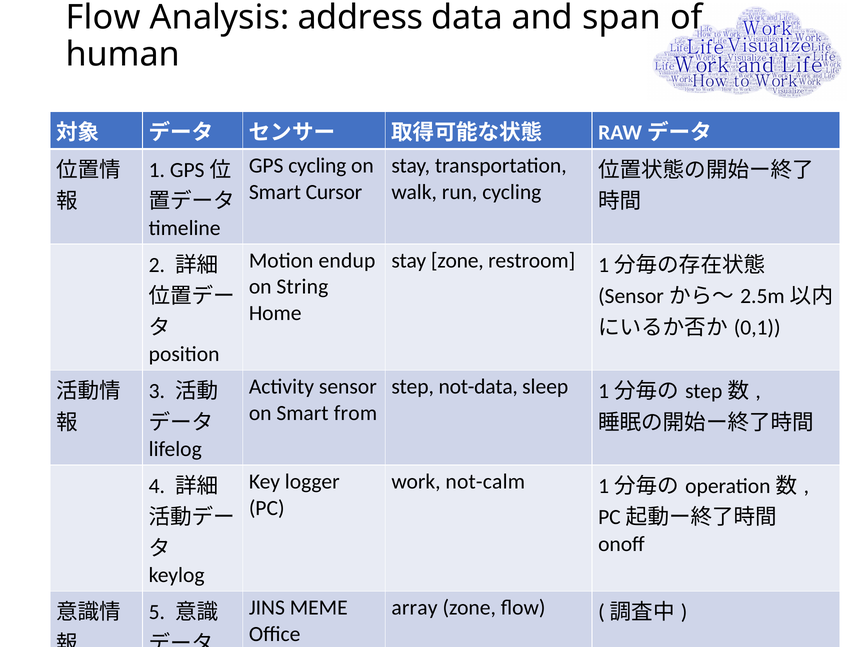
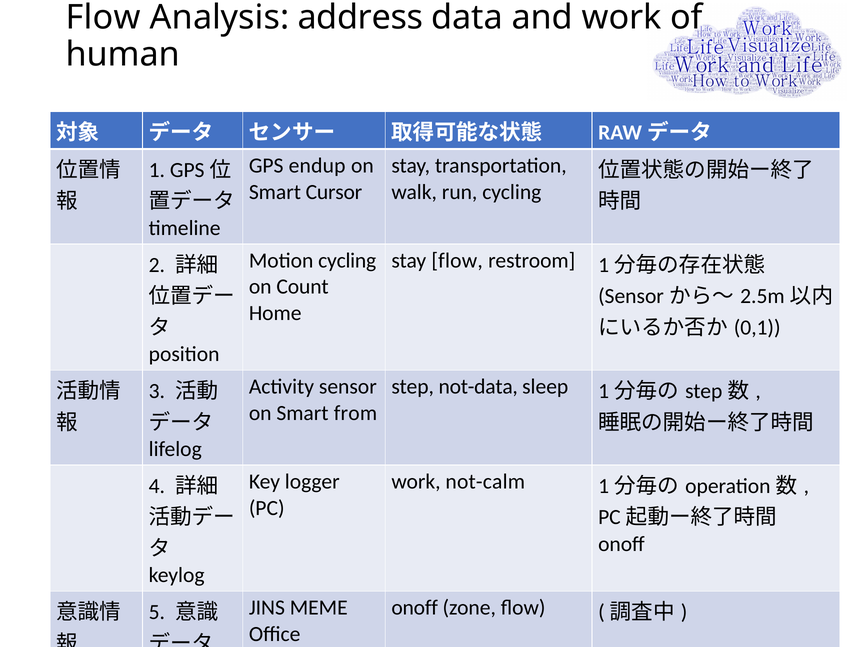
and span: span -> work (622, 17)
GPS cycling: cycling -> endup (317, 166)
Motion endup: endup -> cycling (347, 261)
stay zone: zone -> flow (457, 261)
String: String -> Count (303, 287)
array: array -> onoff (415, 608)
